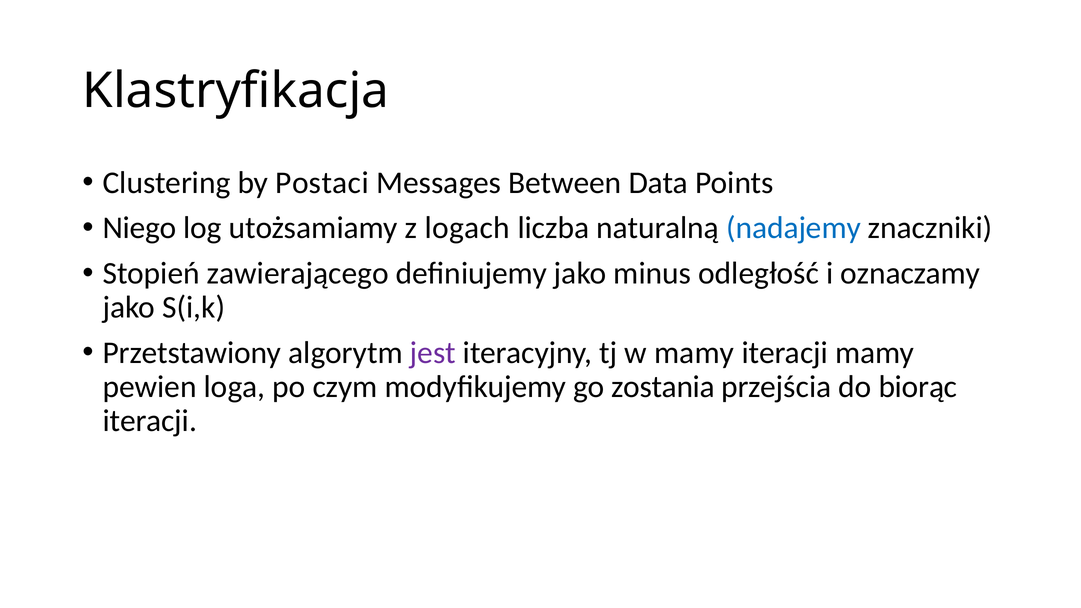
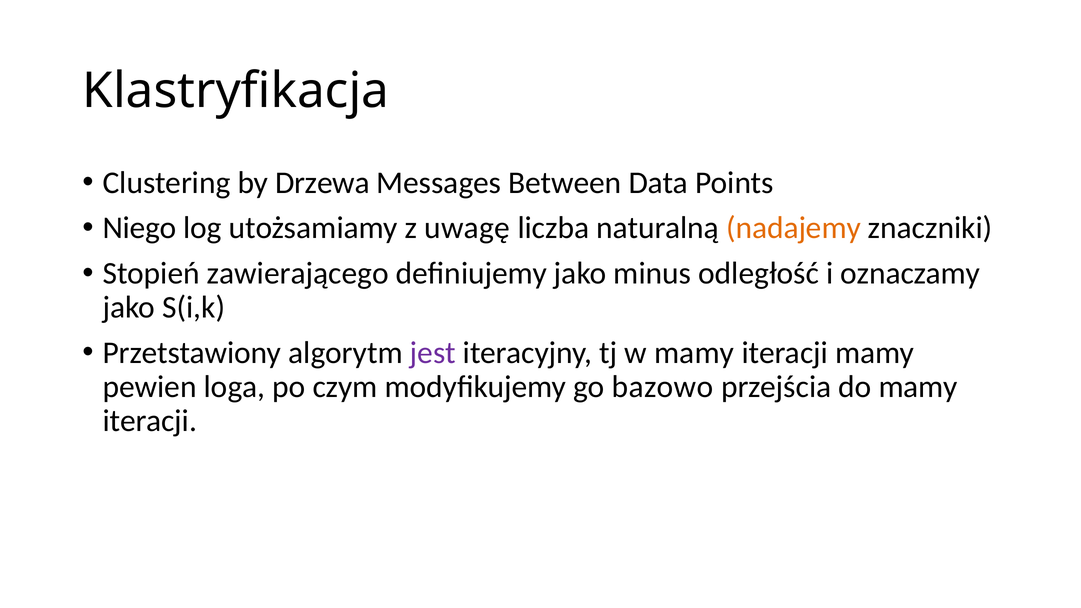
Postaci: Postaci -> Drzewa (322, 183)
logach: logach -> uwagę (467, 228)
nadajemy colour: blue -> orange (793, 228)
zostania: zostania -> bazowo (663, 387)
do biorąc: biorąc -> mamy (918, 387)
